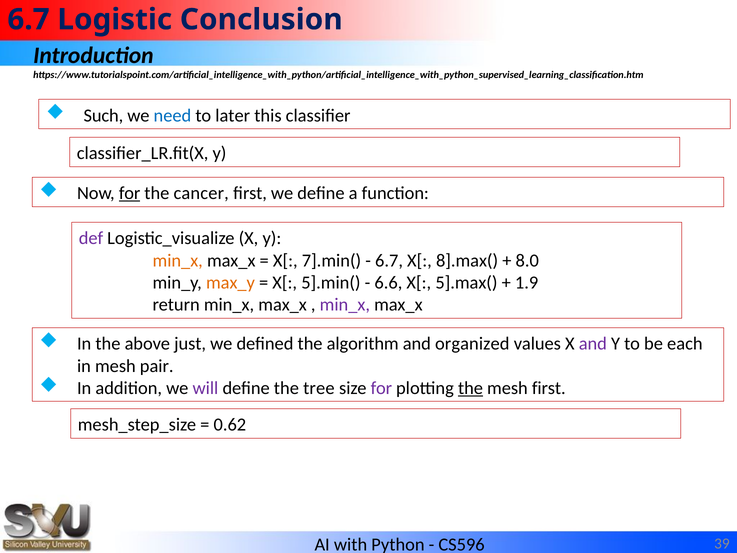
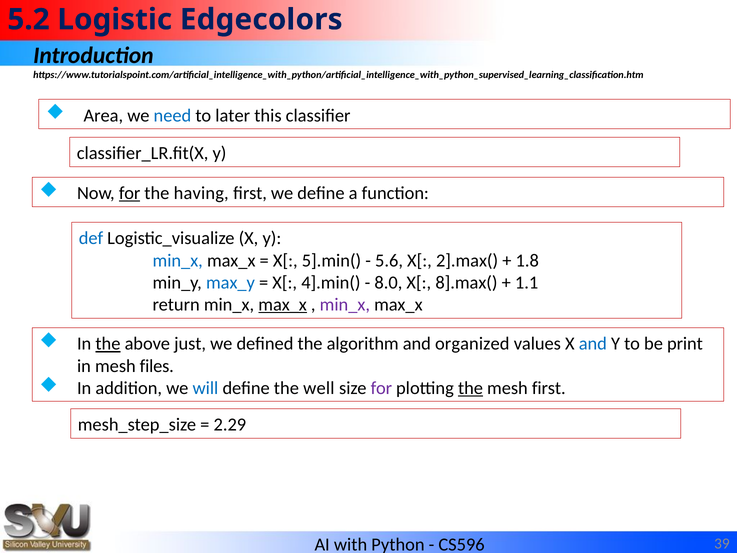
6.7: 6.7 -> 5.2 (29, 20)
Conclusion: Conclusion -> Edgecolors (261, 20)
Such: Such -> Area (103, 115)
cancer: cancer -> having (201, 193)
def colour: purple -> blue (91, 238)
min_x colour: orange -> blue (178, 260)
7].min(: 7].min( -> 5].min( (331, 260)
6.7: 6.7 -> 5.6 (389, 260)
8].max(: 8].max( -> 2].max( (467, 260)
8.0: 8.0 -> 1.8 (527, 260)
max_y colour: orange -> blue (231, 282)
5].min(: 5].min( -> 4].min( (331, 282)
6.6: 6.6 -> 8.0 (388, 282)
5].max(: 5].max( -> 8].max( (466, 282)
1.9: 1.9 -> 1.1 (527, 282)
max_x underline: none -> present (283, 305)
the underline: none -> present (108, 344)
and colour: purple -> blue (593, 344)
each: each -> print (685, 344)
pair: pair -> files (157, 366)
will colour: purple -> blue (205, 388)
tree: tree -> well (319, 388)
0.62: 0.62 -> 2.29 (230, 424)
